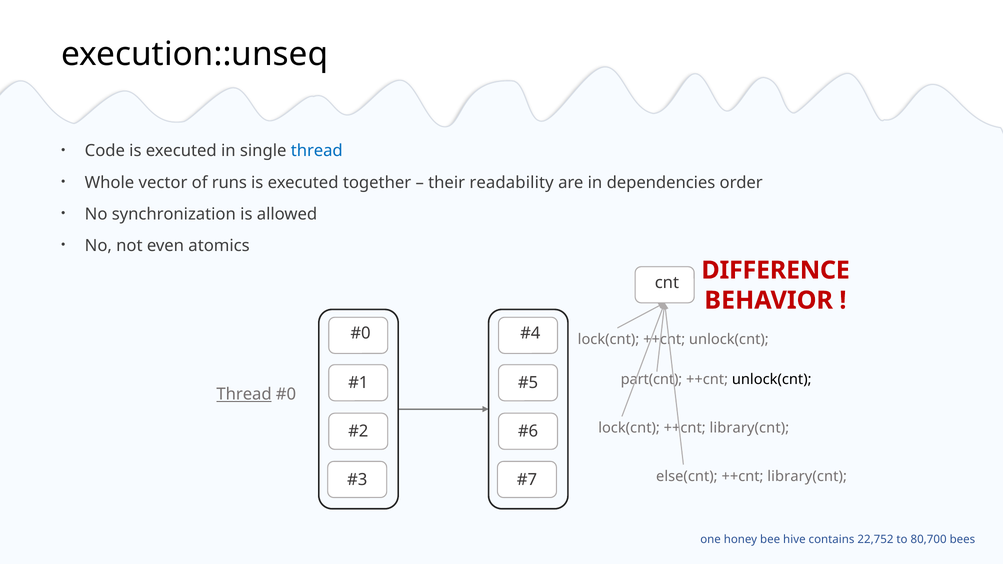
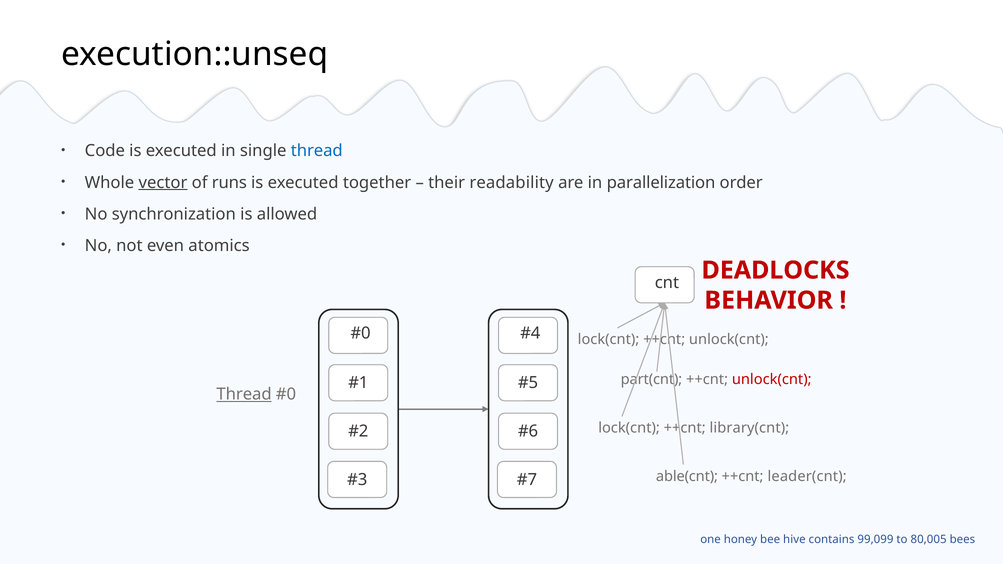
vector underline: none -> present (163, 183)
dependencies: dependencies -> parallelization (661, 183)
DIFFERENCE: DIFFERENCE -> DEADLOCKS (776, 270)
unlock(cnt colour: black -> red (772, 379)
else(cnt: else(cnt -> able(cnt (687, 477)
library(cnt: library(cnt -> leader(cnt (807, 477)
22,752: 22,752 -> 99,099 (875, 540)
80,700: 80,700 -> 80,005 (929, 540)
